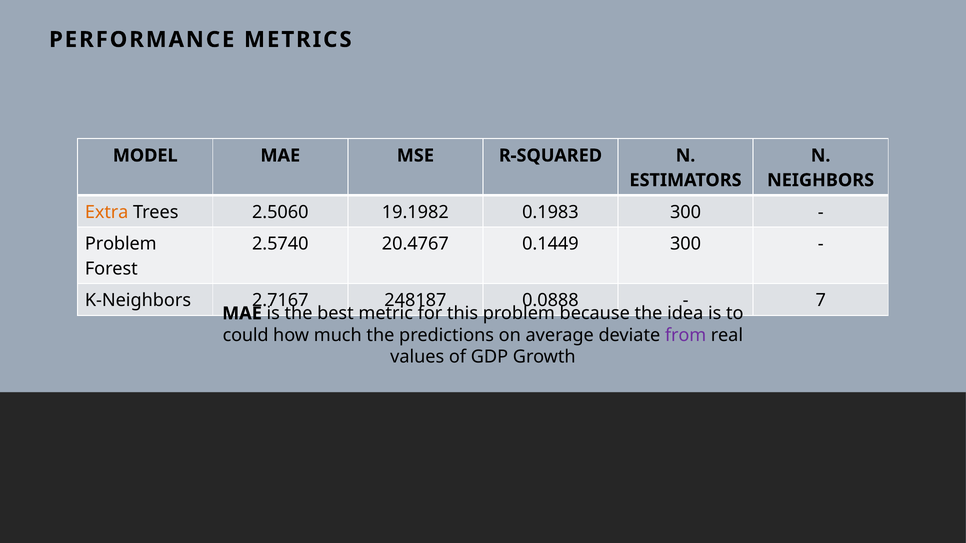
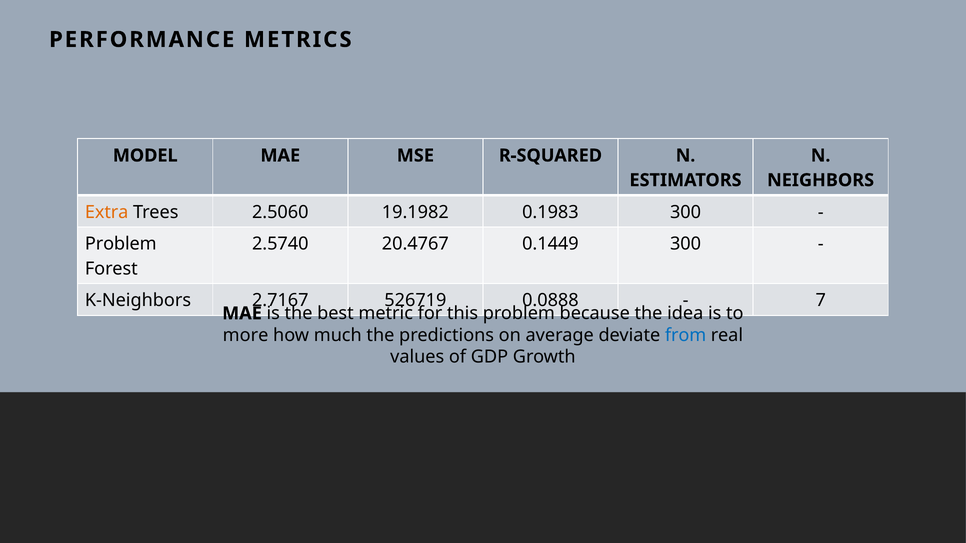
248187: 248187 -> 526719 (415, 301)
could: could -> more (246, 335)
from colour: purple -> blue (686, 335)
